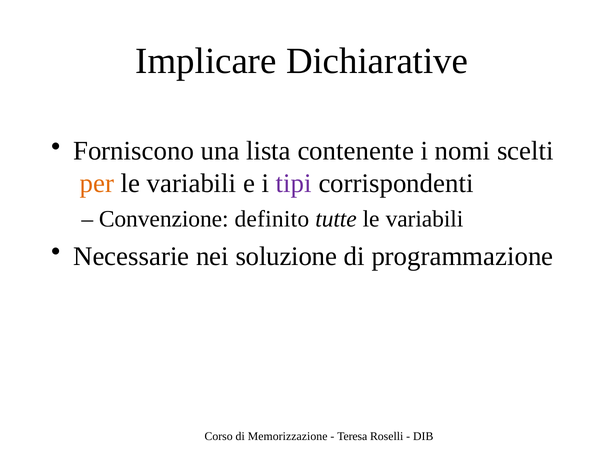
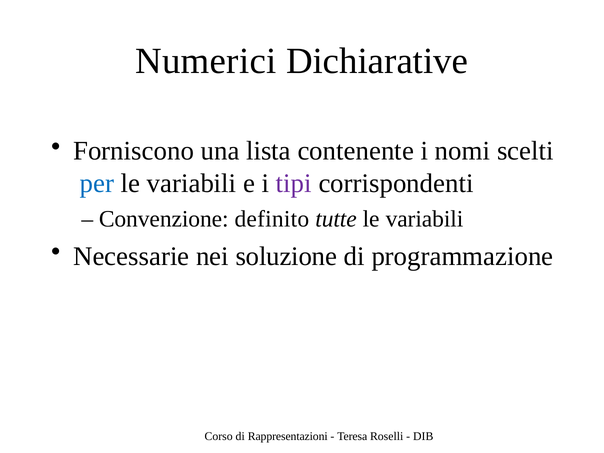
Implicare: Implicare -> Numerici (206, 61)
per colour: orange -> blue (97, 183)
Memorizzazione: Memorizzazione -> Rappresentazioni (288, 437)
